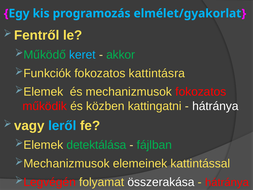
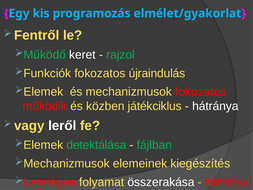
keret colour: light blue -> white (82, 55)
akkor: akkor -> rajzol (121, 55)
kattintásra: kattintásra -> újraindulás (157, 73)
kattingatni: kattingatni -> játékciklus (155, 106)
leről colour: light blue -> white (62, 126)
kattintással: kattintással -> kiegészítés (200, 163)
